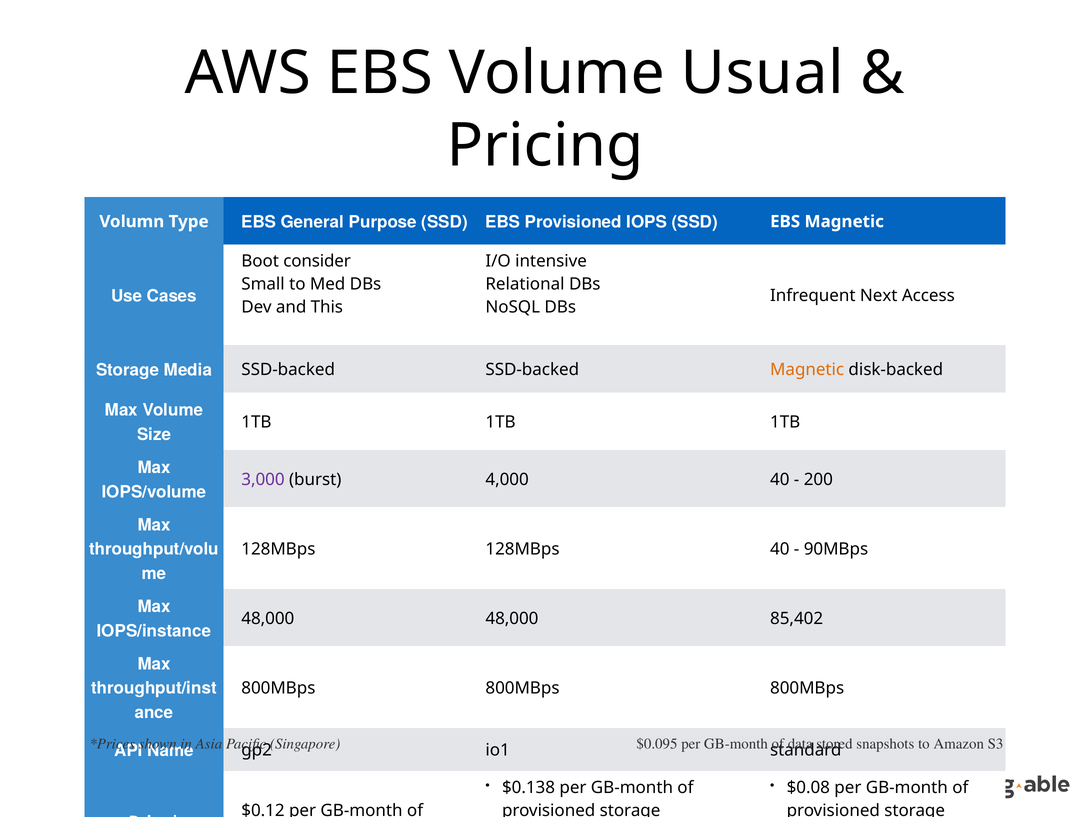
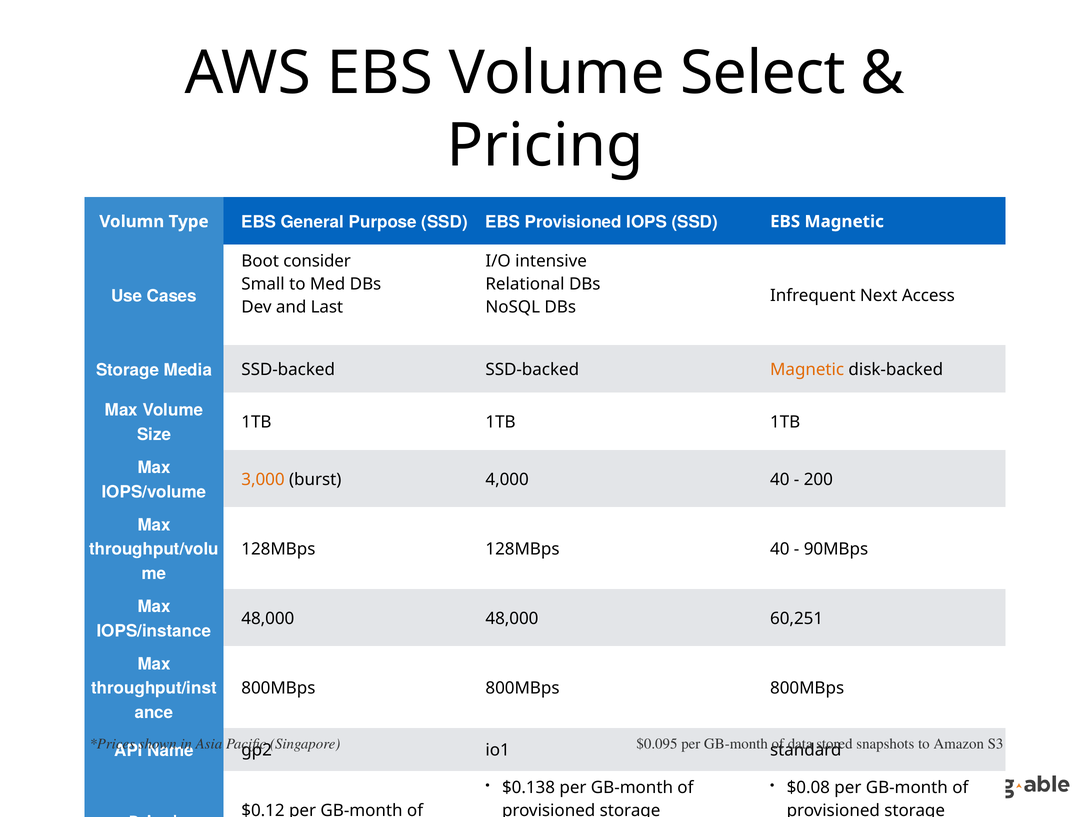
Usual: Usual -> Select (763, 73)
This: This -> Last (327, 307)
3,000 colour: purple -> orange (263, 480)
85,402: 85,402 -> 60,251 (797, 619)
